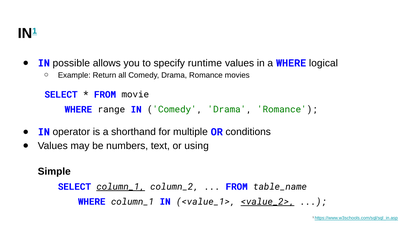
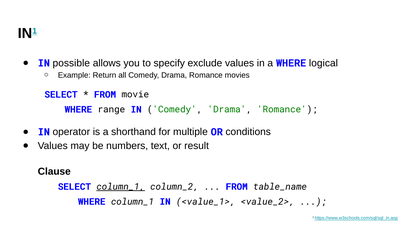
runtime: runtime -> exclude (205, 63)
using: using -> result (197, 146)
Simple: Simple -> Clause (54, 172)
<value_2> underline: present -> none (268, 202)
